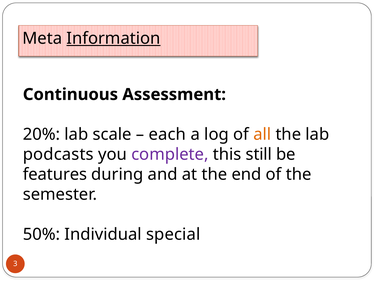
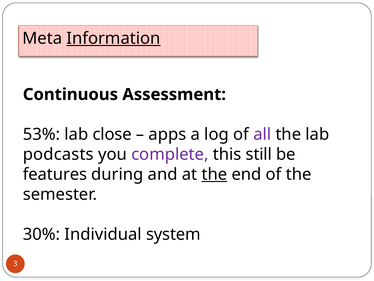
20%: 20% -> 53% (41, 134)
scale: scale -> close (112, 134)
each: each -> apps (167, 134)
all colour: orange -> purple (262, 134)
the underline: none -> present (214, 174)
50%: 50% -> 30% (41, 234)
special: special -> system (173, 234)
